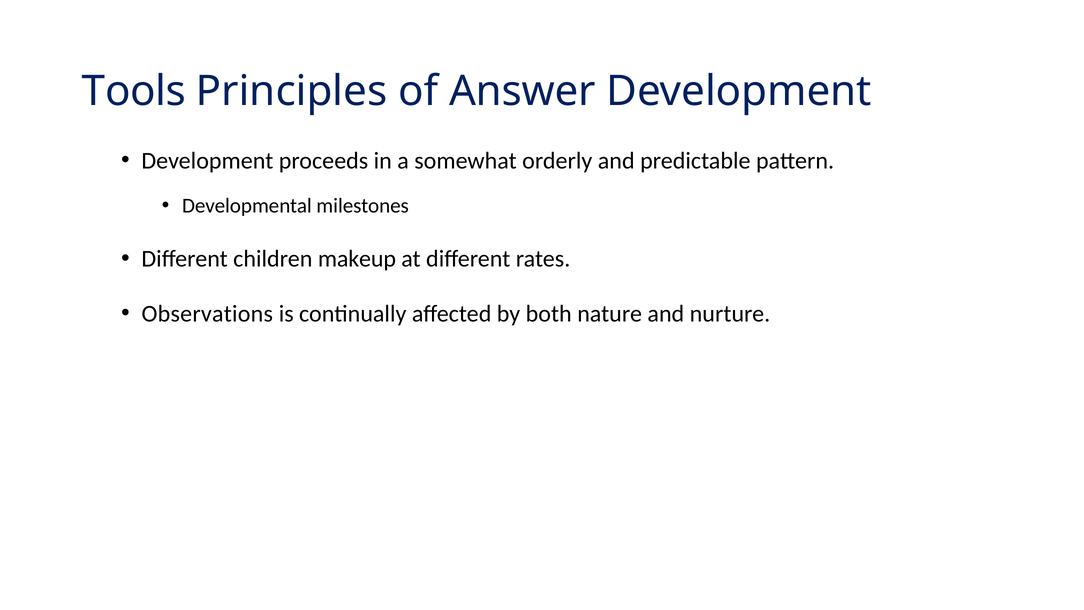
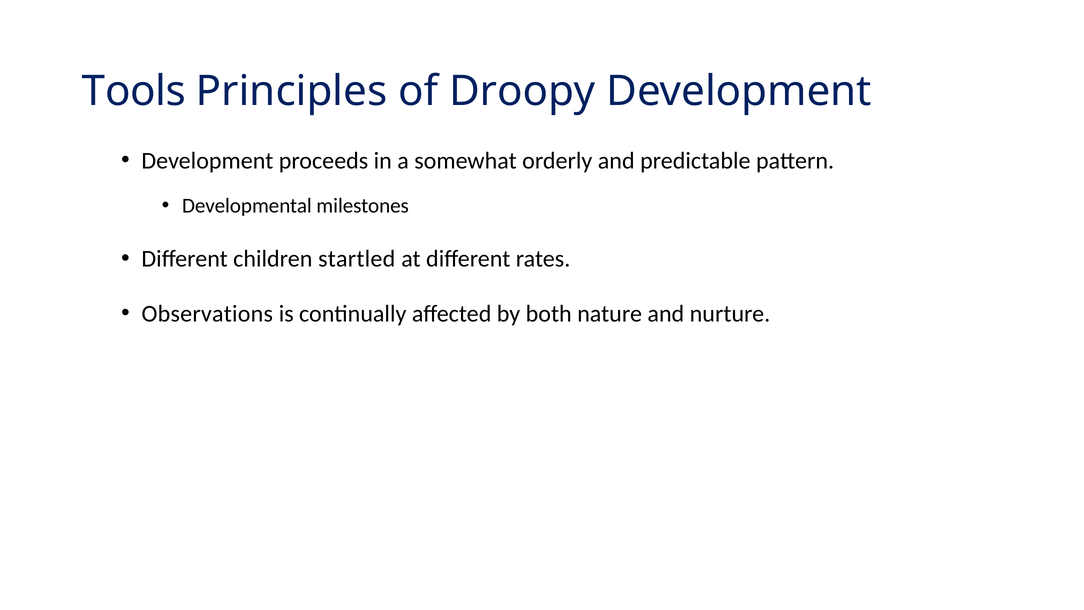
Answer: Answer -> Droopy (522, 91)
makeup: makeup -> startled (357, 259)
